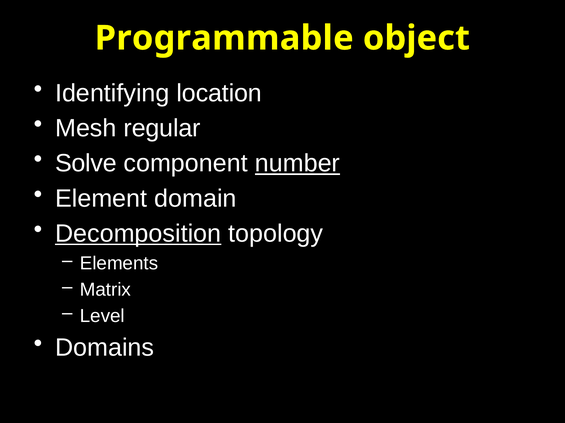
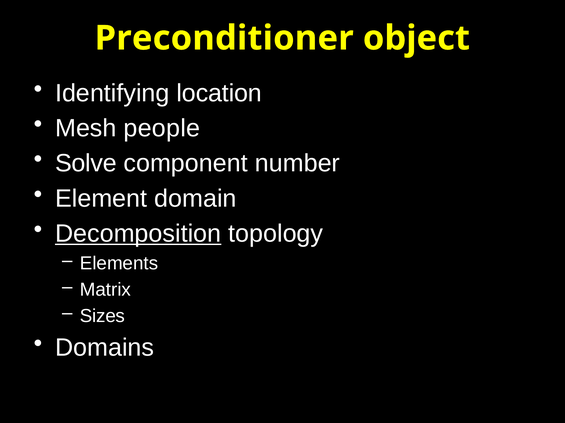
Programmable: Programmable -> Preconditioner (224, 38)
regular: regular -> people (162, 128)
number underline: present -> none (297, 164)
Level: Level -> Sizes (102, 316)
